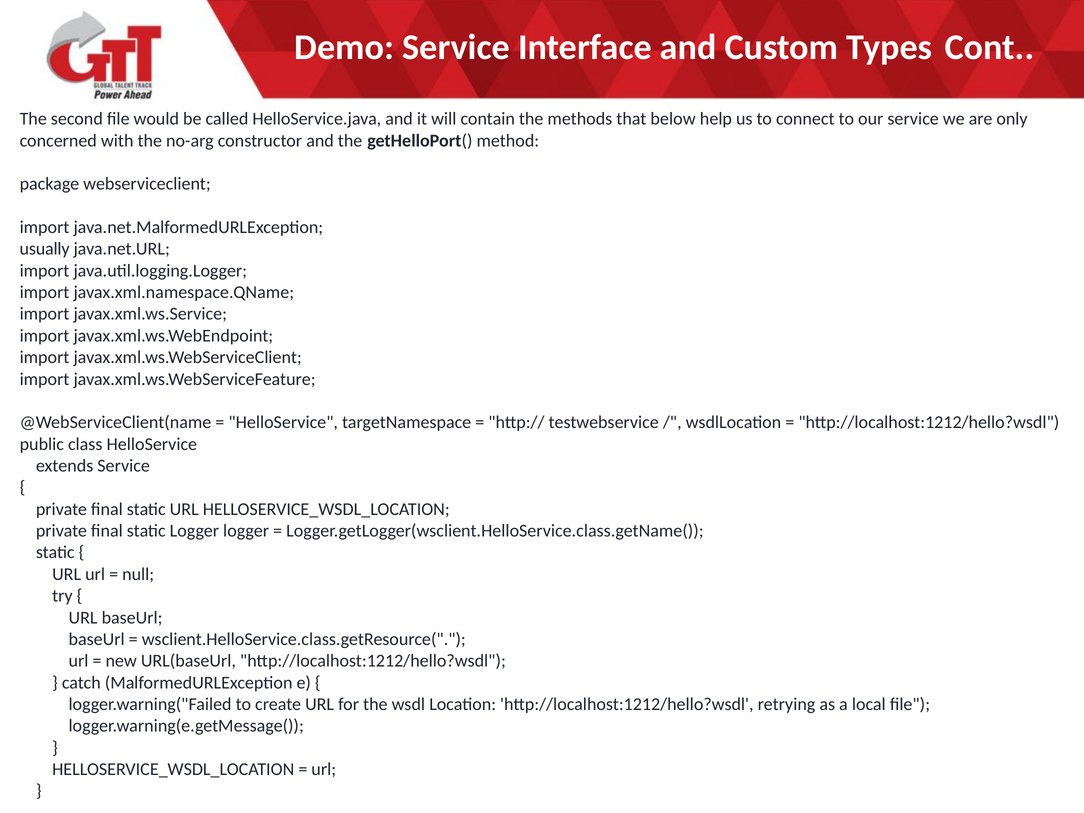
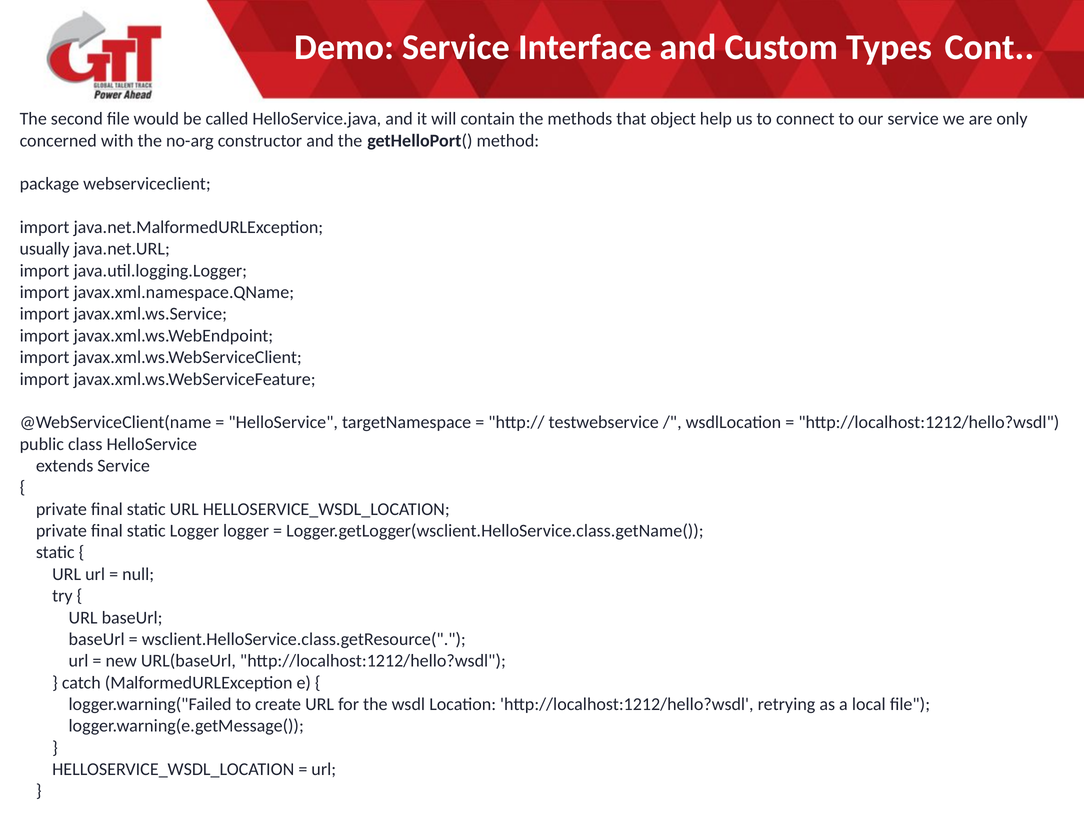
below: below -> object (673, 119)
